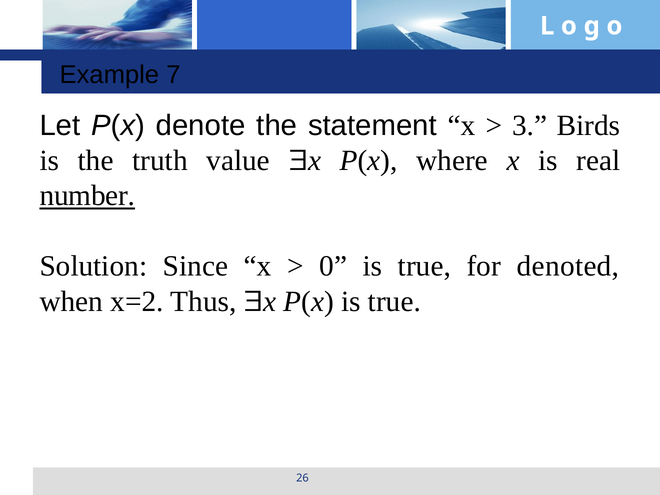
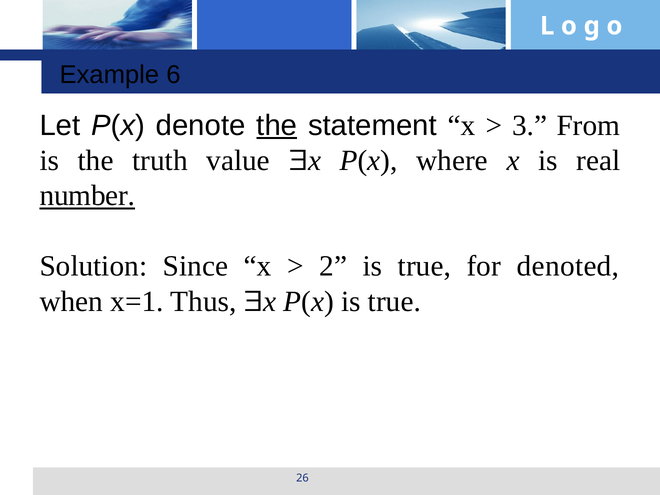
7: 7 -> 6 (173, 75)
the underline: none -> present (277, 125)
Birds: Birds -> From (588, 125)
0: 0 -> 2 (333, 266)
x=2: x=2 -> x=1 (137, 301)
